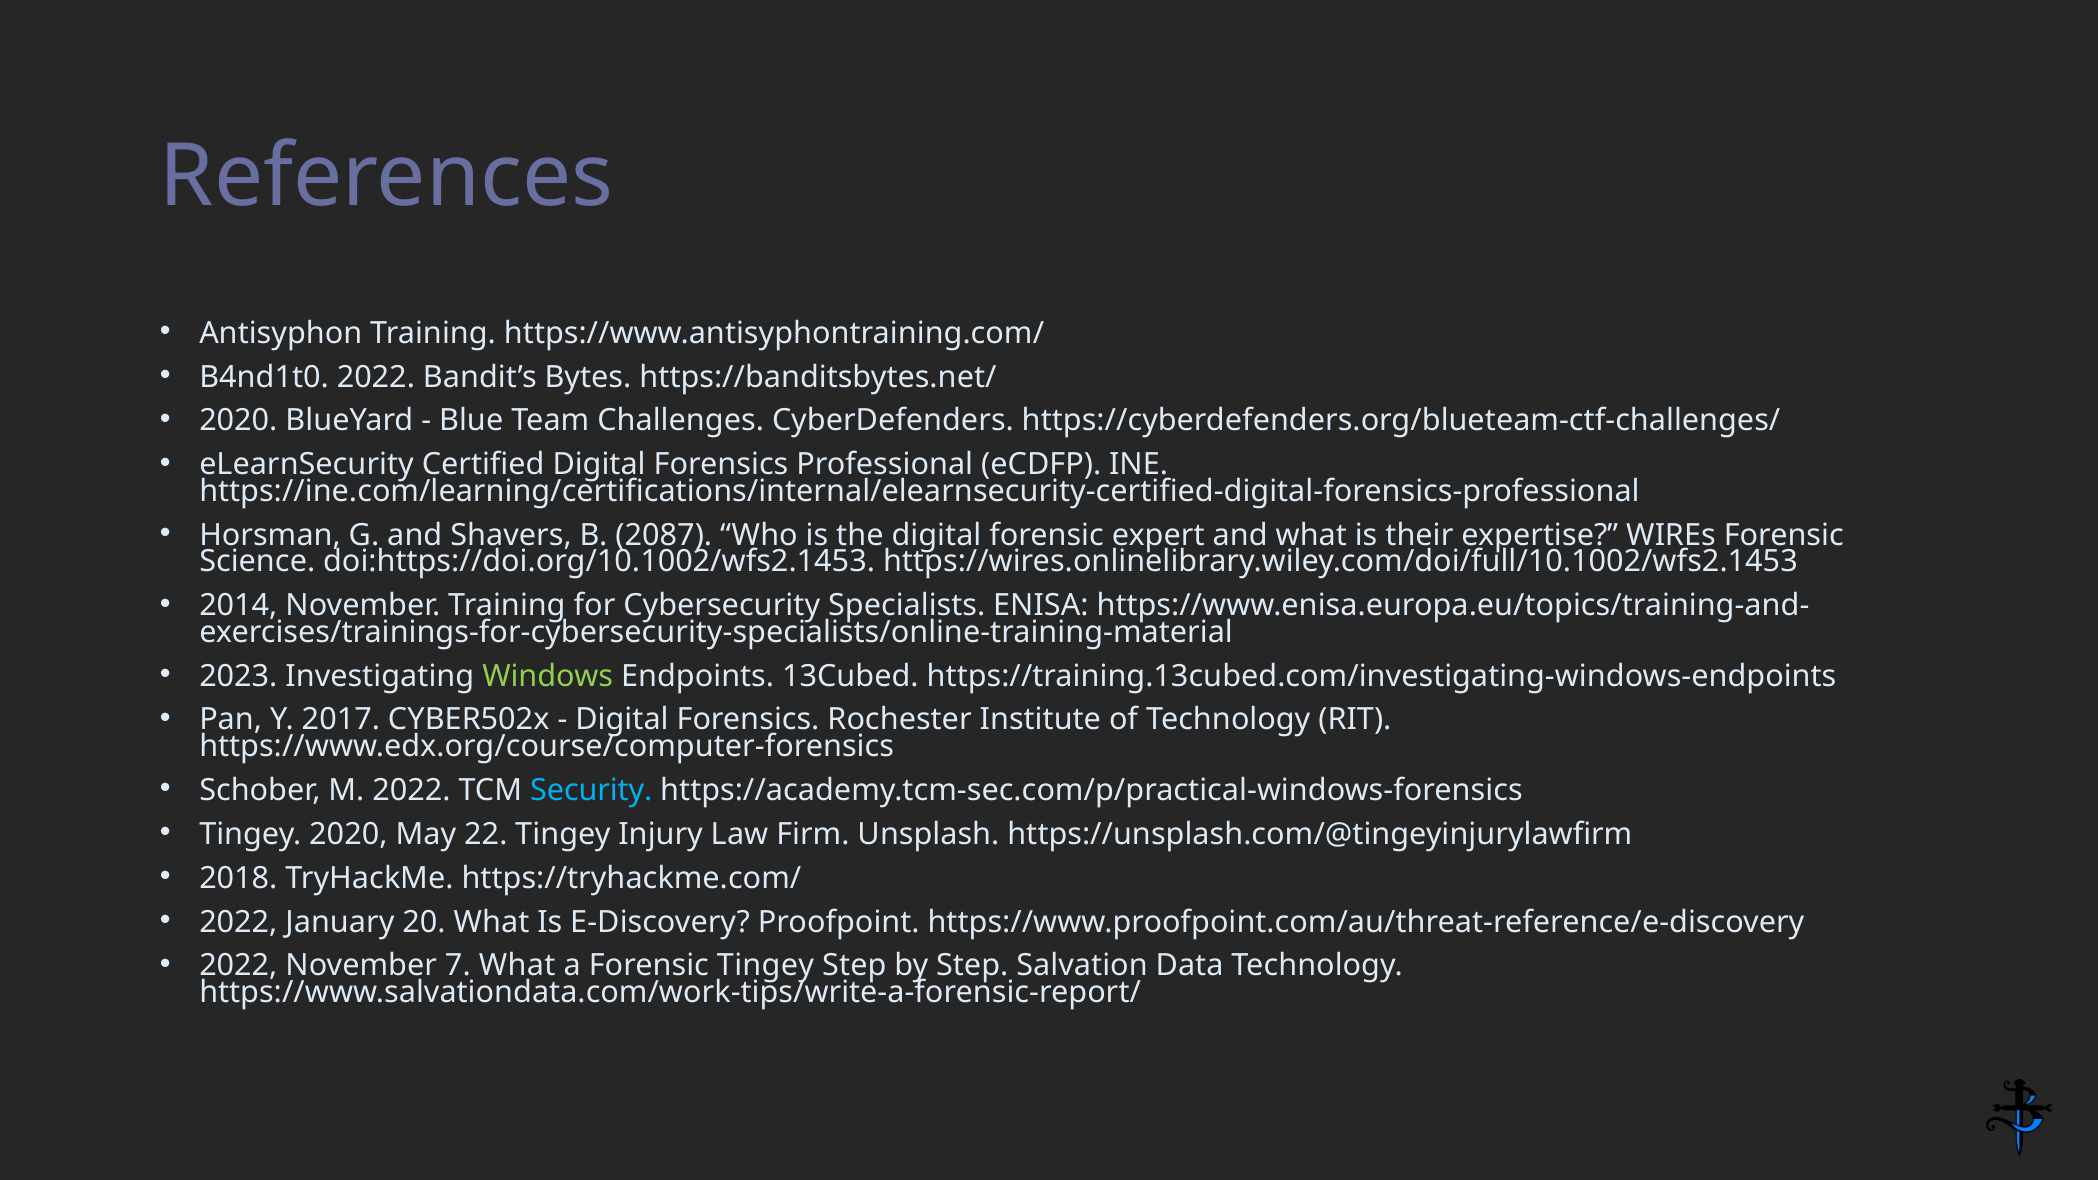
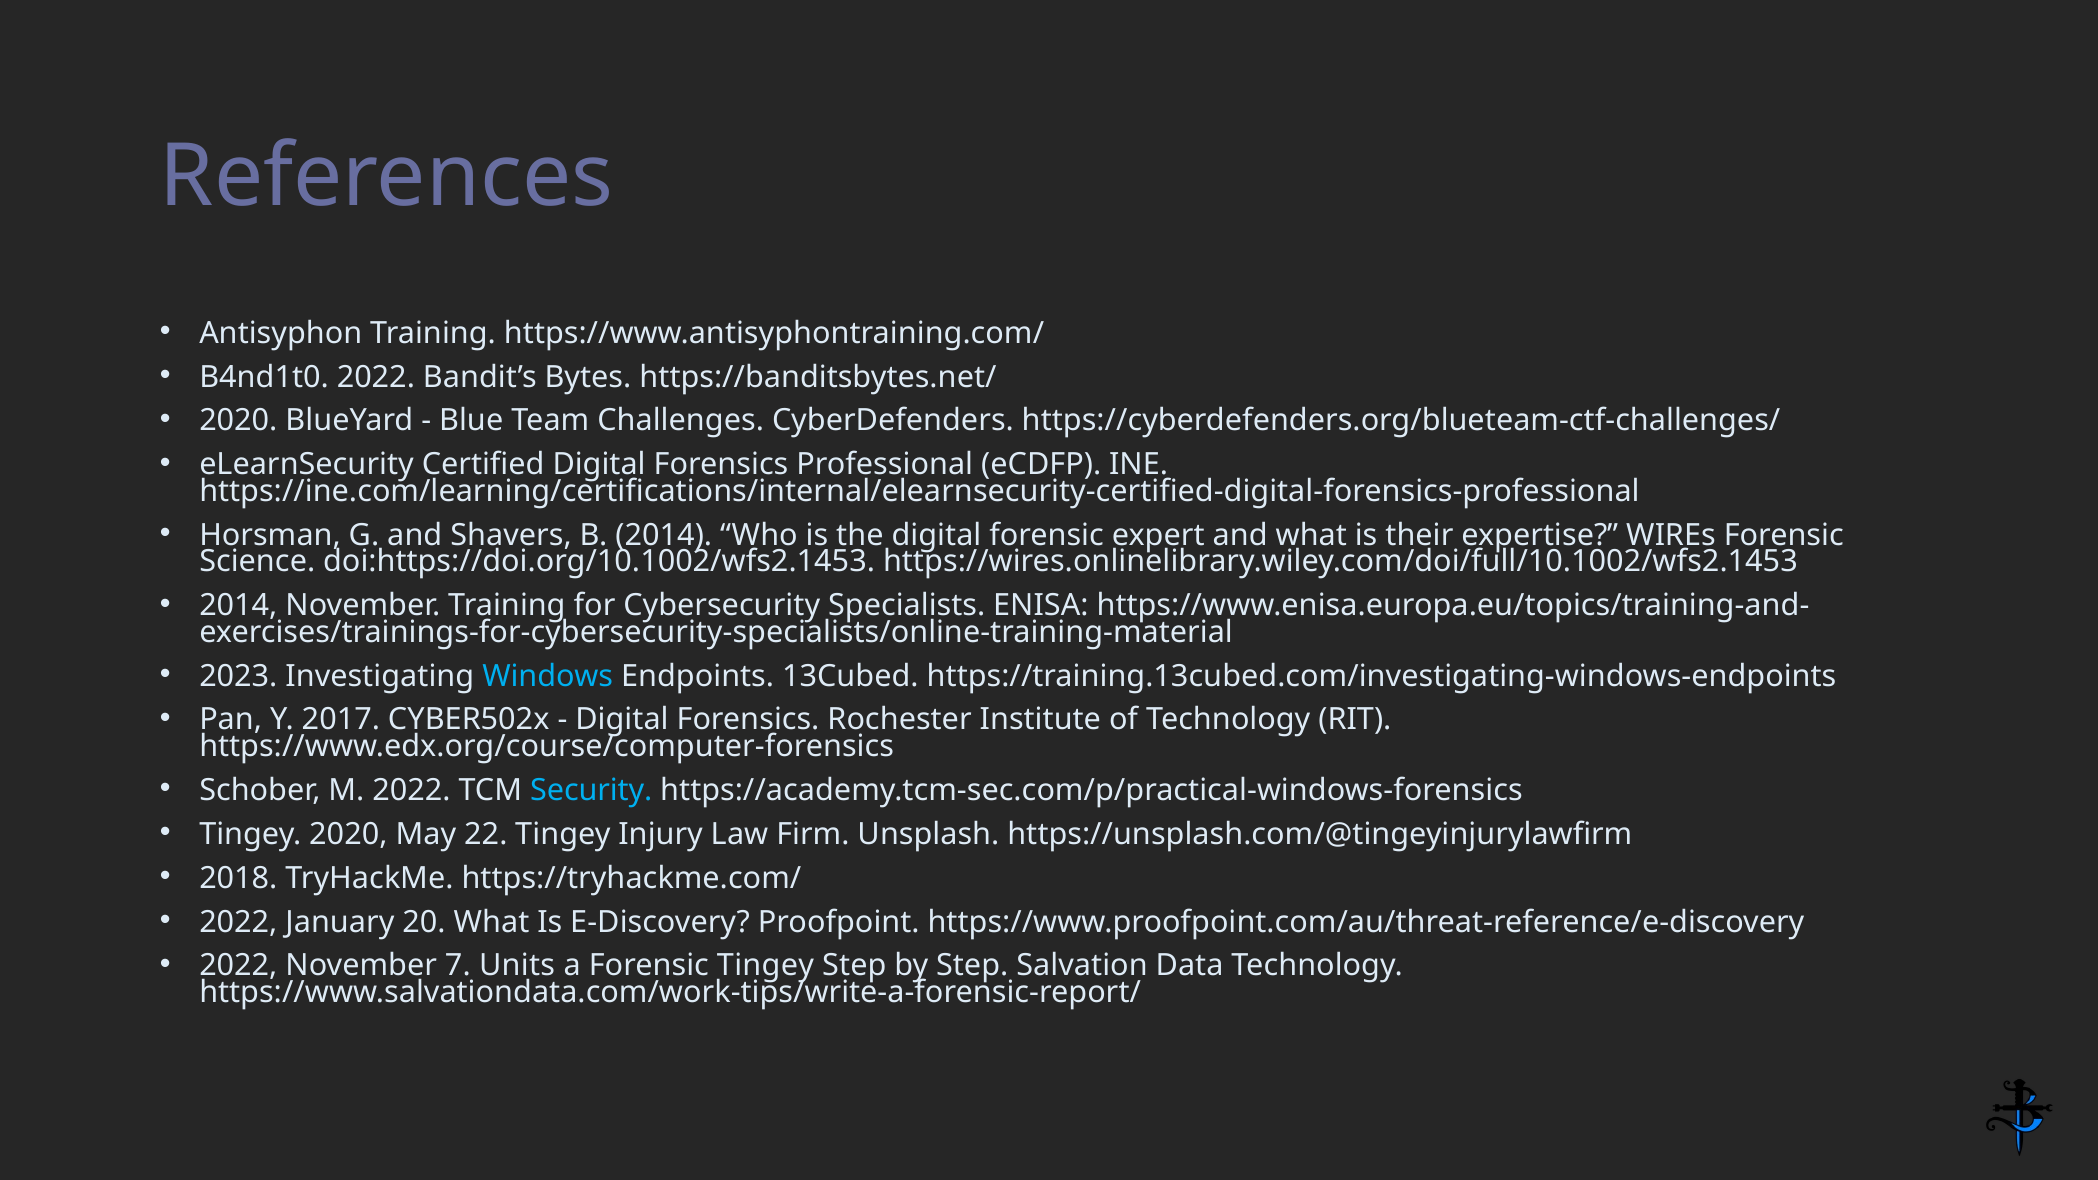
B 2087: 2087 -> 2014 (664, 535)
Windows colour: light green -> light blue (548, 676)
7 What: What -> Units (517, 966)
